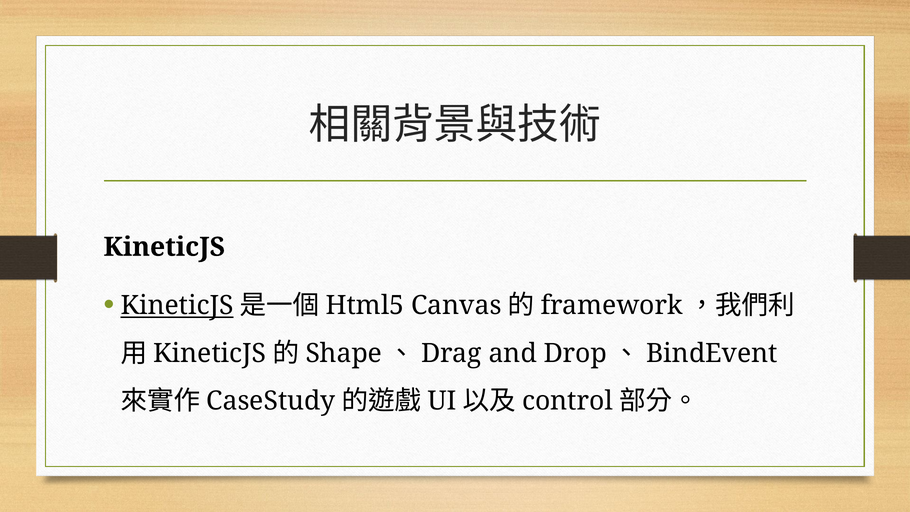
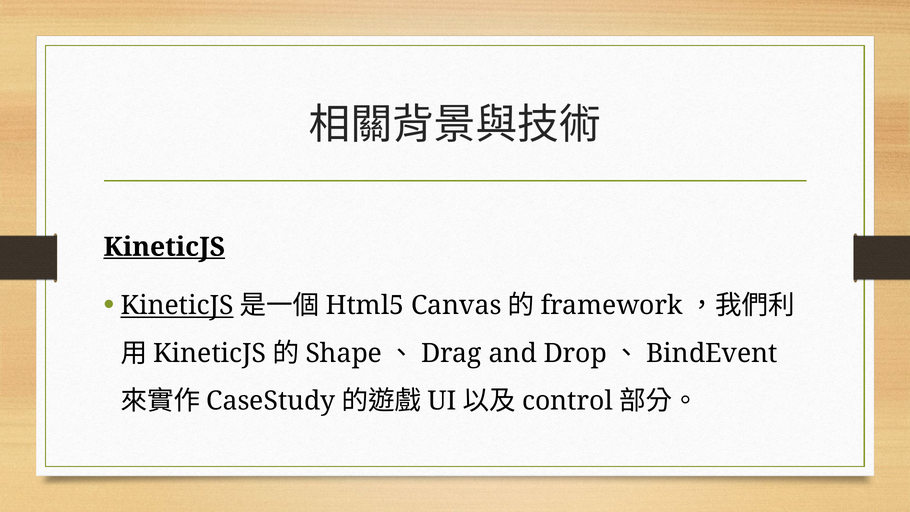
KineticJS underline: none -> present (164, 247)
